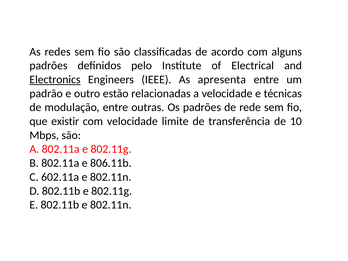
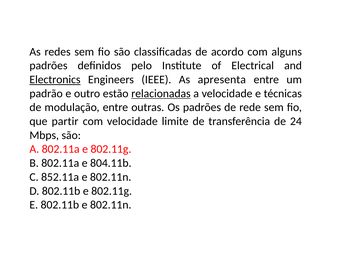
relacionadas underline: none -> present (161, 93)
existir: existir -> partir (65, 121)
10: 10 -> 24 (296, 121)
806.11b: 806.11b -> 804.11b (111, 163)
602.11a: 602.11a -> 852.11a (60, 177)
